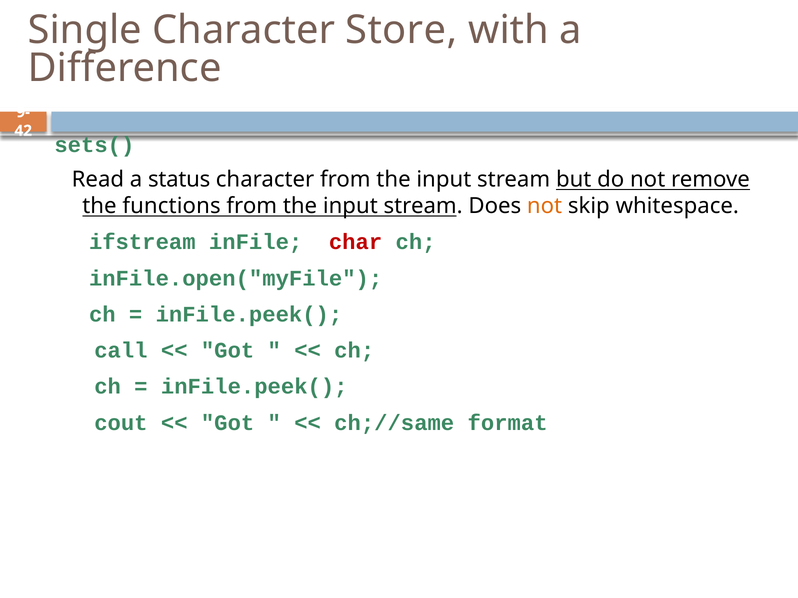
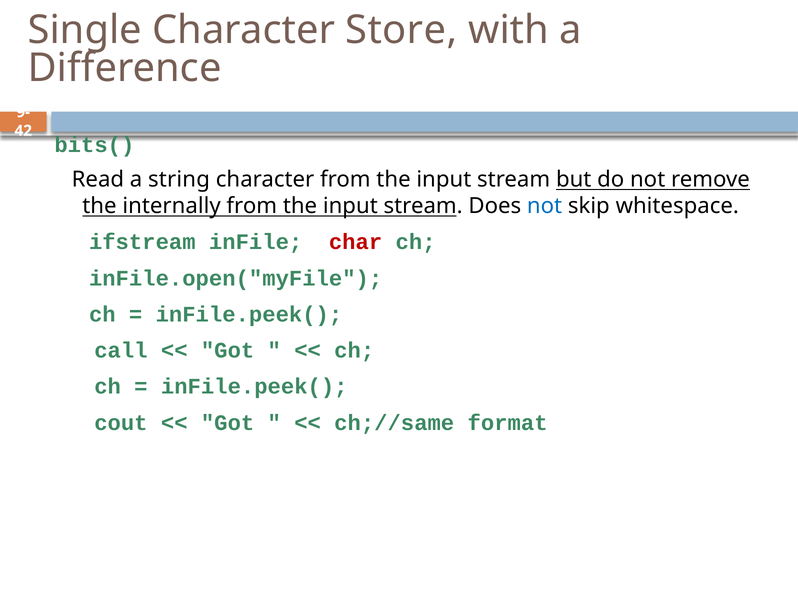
sets(: sets( -> bits( (94, 145)
status: status -> string (179, 180)
functions: functions -> internally (172, 206)
not colour: orange -> blue (545, 206)
